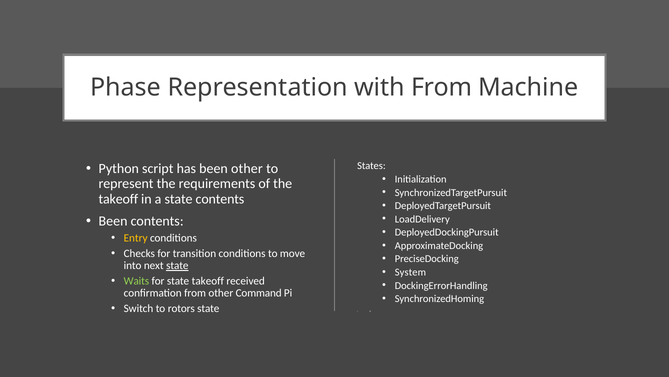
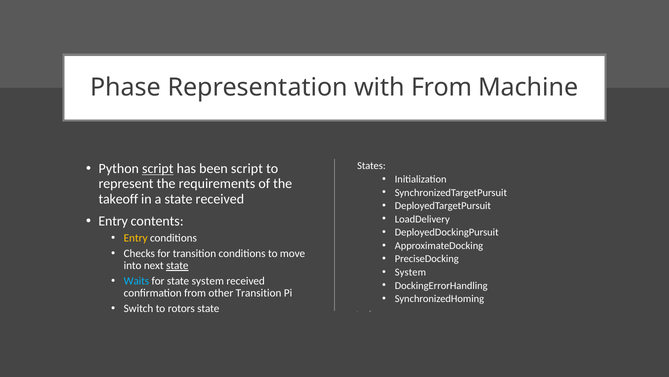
script underline: none -> present (158, 168)
been other: other -> script (247, 168)
state contents: contents -> received (220, 199)
Been: Been -> Entry (113, 221)
Waits colour: light green -> light blue (136, 281)
state takeoff: takeoff -> system (208, 281)
other Command: Command -> Transition (259, 293)
